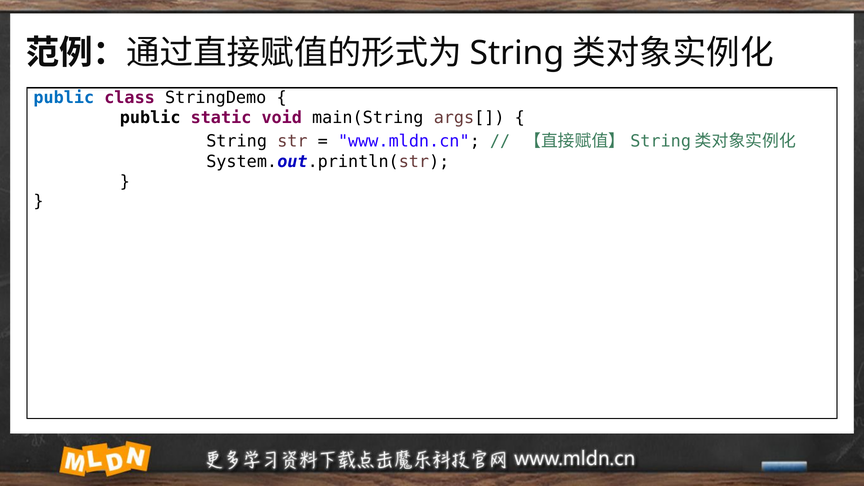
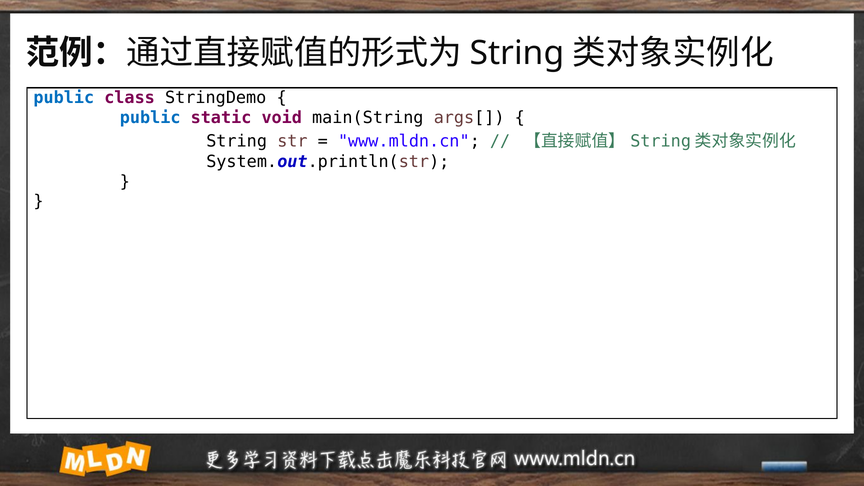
public colour: black -> blue (150, 118)
